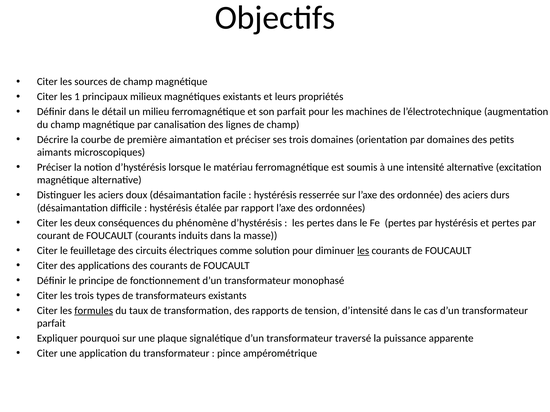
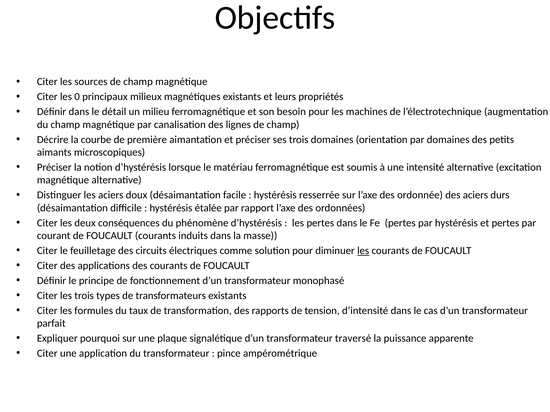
1: 1 -> 0 (77, 97)
son parfait: parfait -> besoin (291, 112)
formules underline: present -> none (94, 311)
